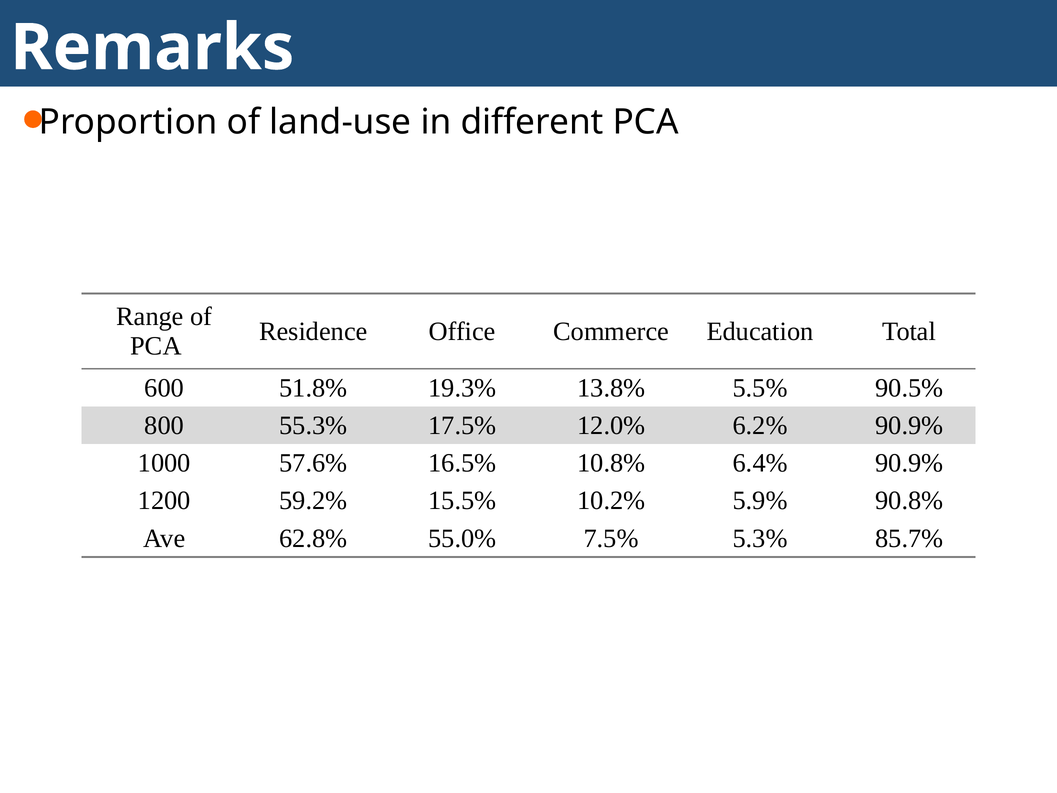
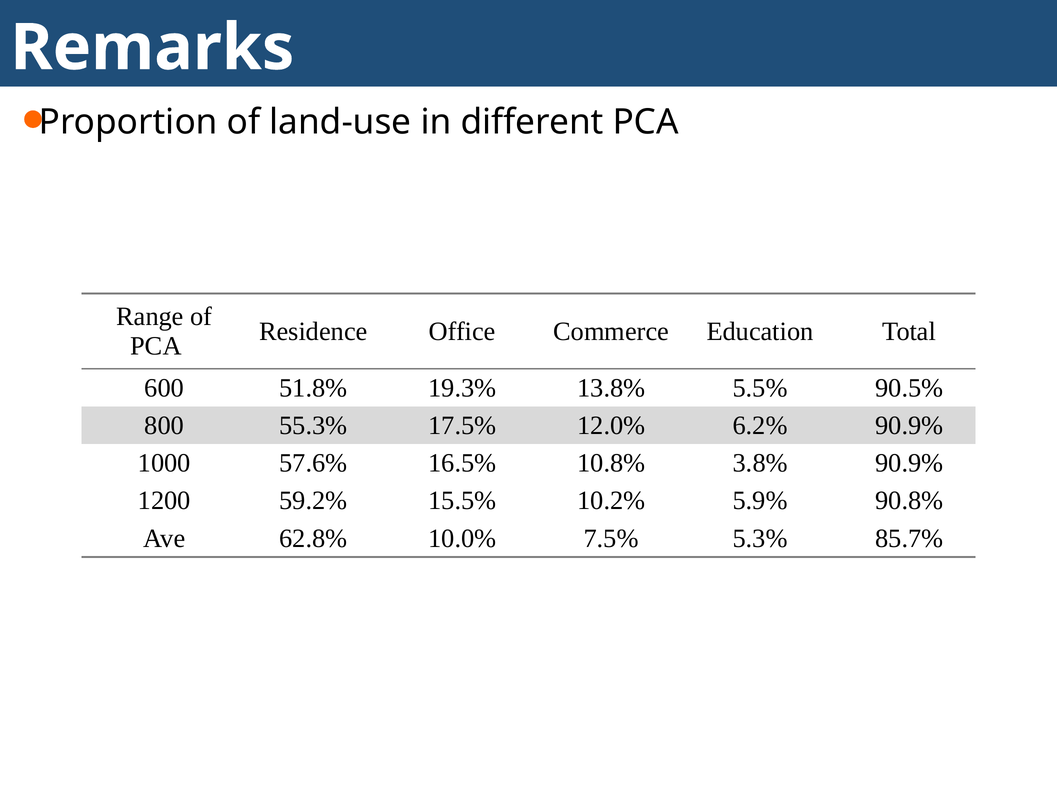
6.4%: 6.4% -> 3.8% (760, 463)
55.0%: 55.0% -> 10.0% (462, 538)
